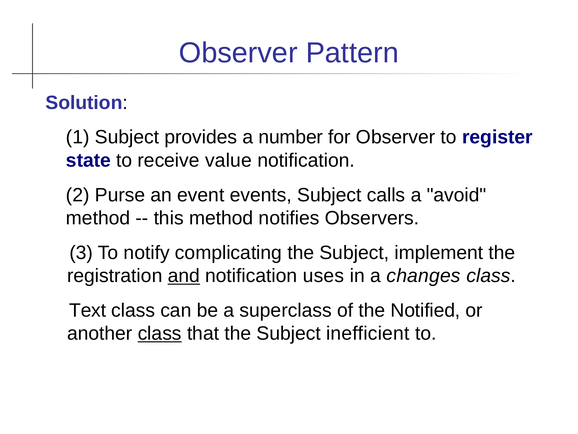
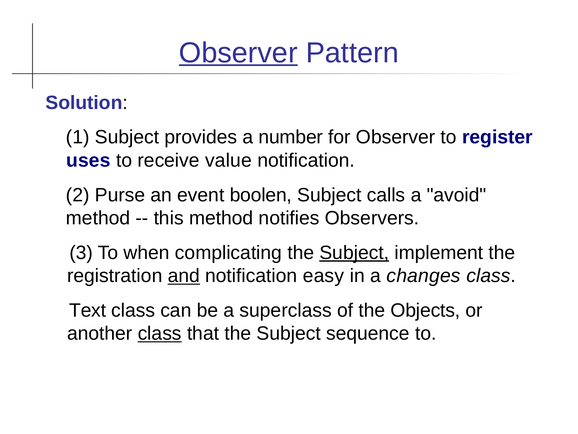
Observer underline: none -> present (238, 53)
state: state -> uses (88, 160)
events: events -> boolen (261, 195)
notify: notify -> when (147, 252)
Subject underline: none -> present (354, 252)
uses: uses -> easy (323, 276)
Notified: Notified -> Objects (425, 310)
inefficient: inefficient -> sequence (368, 333)
